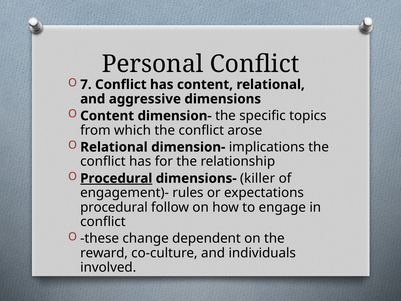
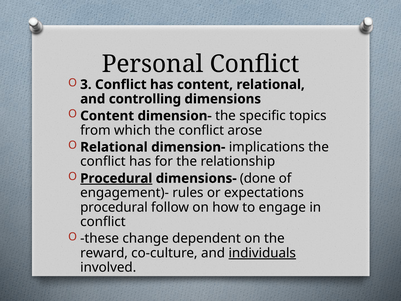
7: 7 -> 3 (86, 84)
aggressive: aggressive -> controlling (145, 99)
killer: killer -> done (258, 178)
individuals underline: none -> present (262, 253)
